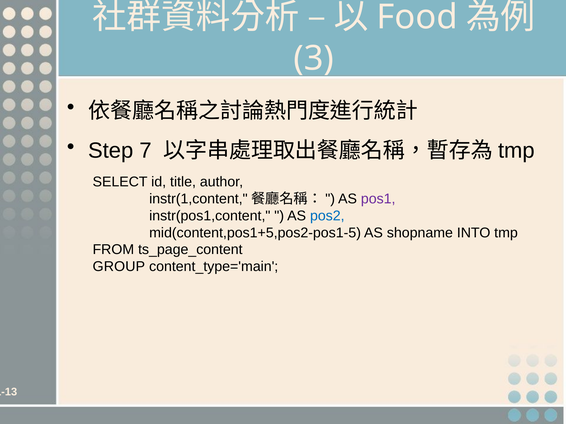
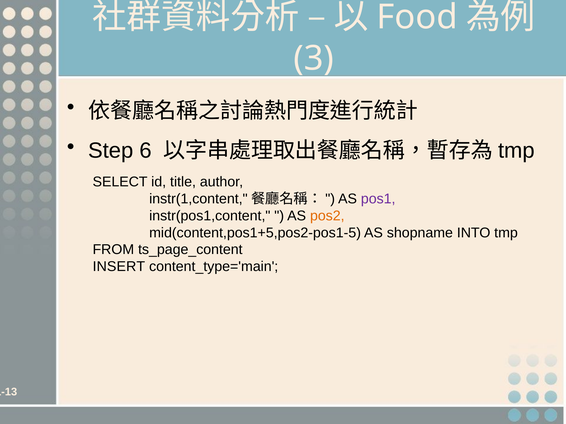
7: 7 -> 6 (146, 151)
pos2 colour: blue -> orange (327, 216)
GROUP: GROUP -> INSERT (119, 267)
